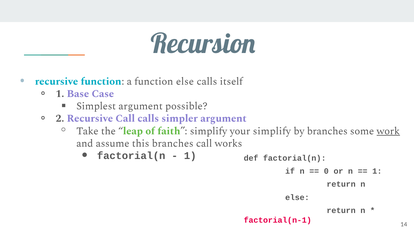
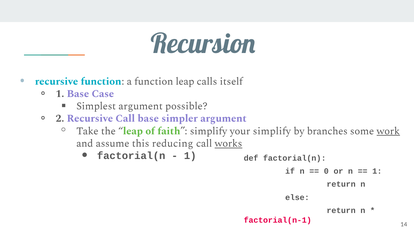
function else: else -> leap (185, 81)
Call calls: calls -> base (148, 119)
this branches: branches -> reducing (173, 143)
works underline: none -> present (229, 143)
